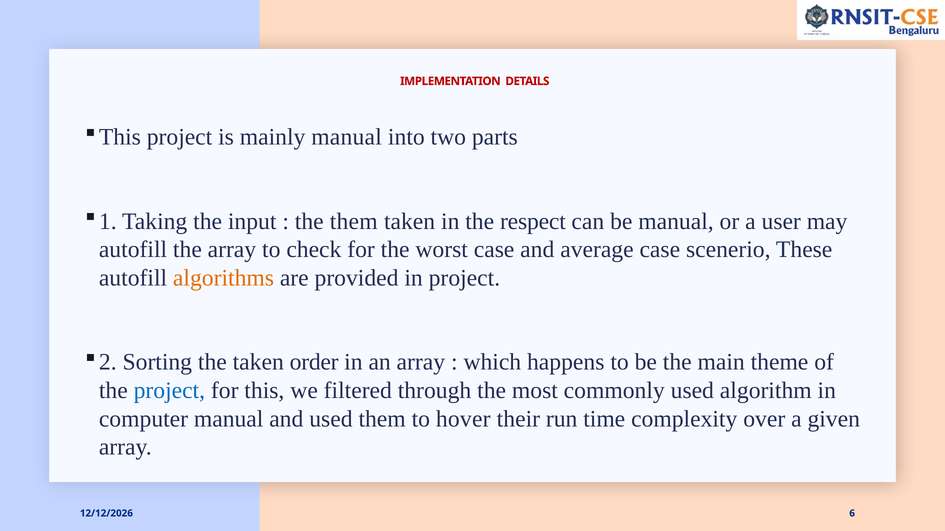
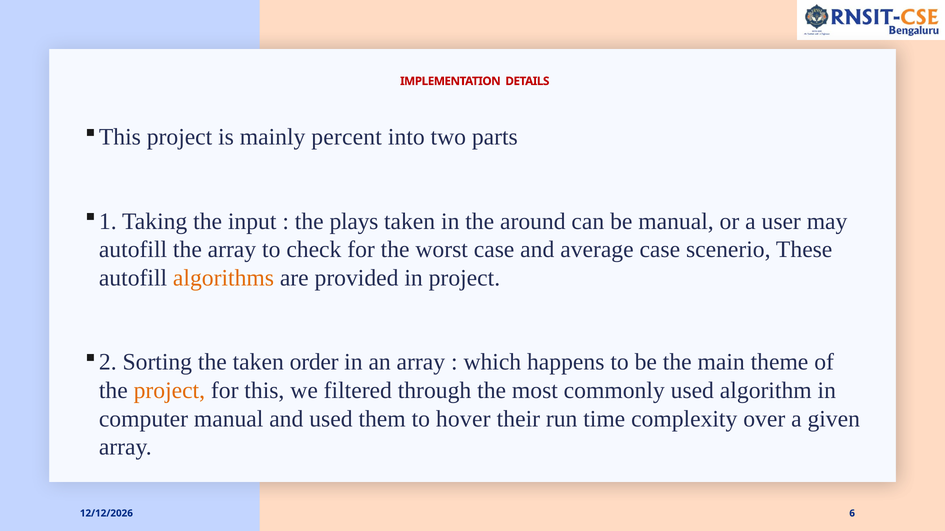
mainly manual: manual -> percent (347, 137)
the them: them -> plays (354, 222)
respect: respect -> around (533, 222)
project colour: blue -> orange (169, 391)
